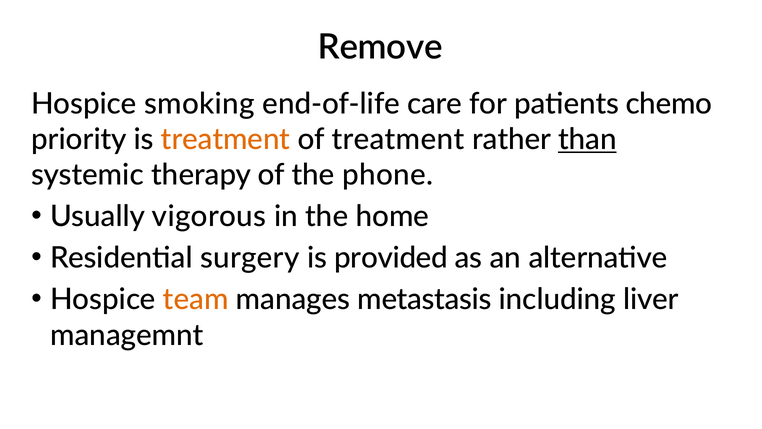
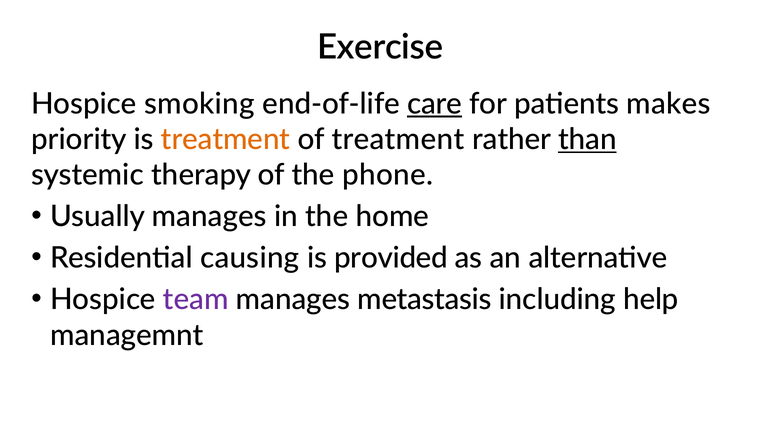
Remove: Remove -> Exercise (380, 47)
care underline: none -> present (435, 104)
chemo: chemo -> makes (668, 104)
Usually vigorous: vigorous -> manages (209, 216)
surgery: surgery -> causing (250, 258)
team colour: orange -> purple (196, 299)
liver: liver -> help (651, 299)
